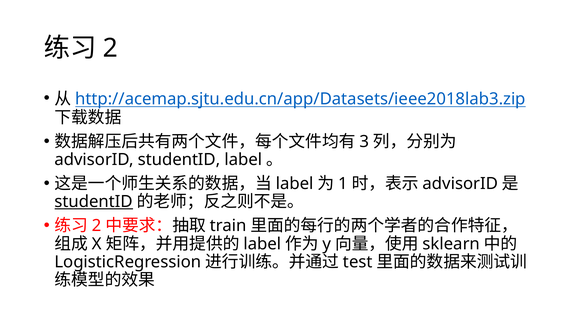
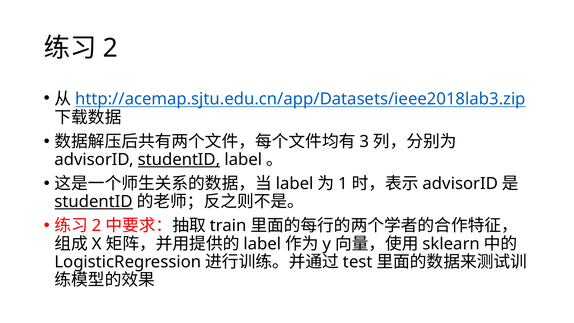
studentID underline: none -> present (179, 160)
